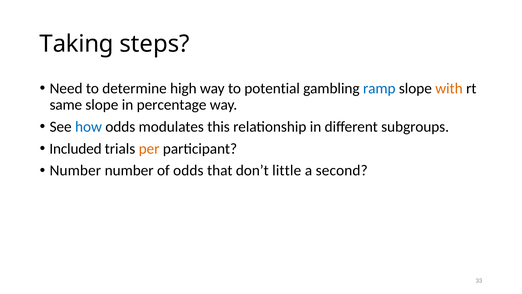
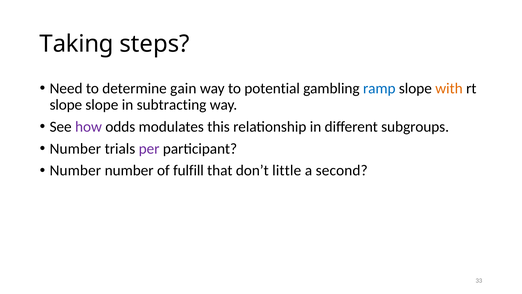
high: high -> gain (183, 88)
same: same -> slope (66, 105)
percentage: percentage -> subtracting (172, 105)
how colour: blue -> purple (88, 127)
Included: Included -> Number (75, 148)
per colour: orange -> purple (149, 148)
of odds: odds -> fulfill (188, 170)
